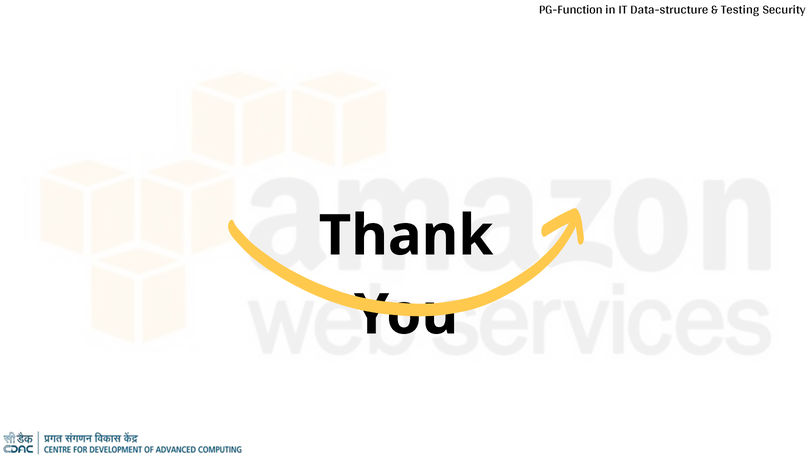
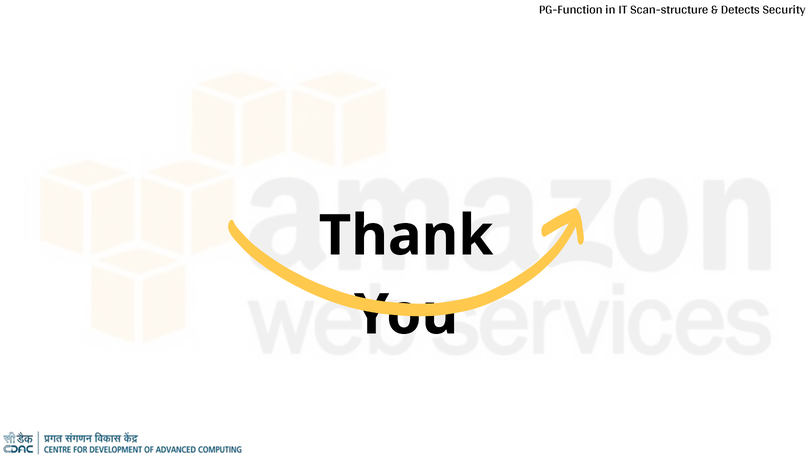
Data-structure: Data-structure -> Scan-structure (669, 10)
Testing: Testing -> Detects (740, 10)
